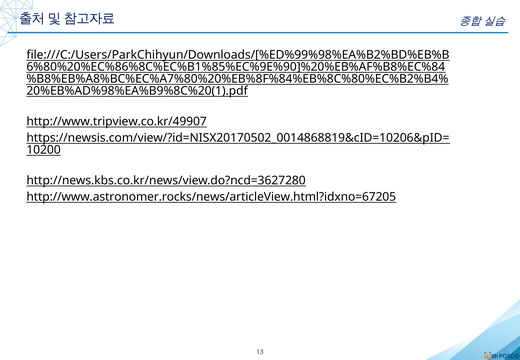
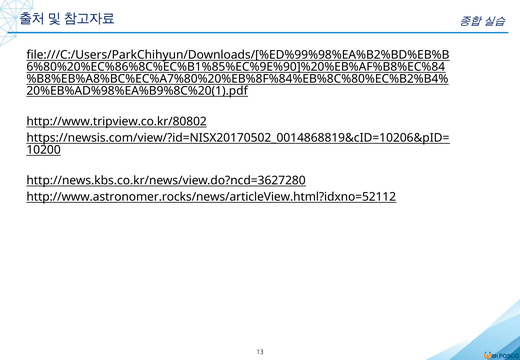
http://www.tripview.co.kr/49907: http://www.tripview.co.kr/49907 -> http://www.tripview.co.kr/80802 (117, 122)
http://www.astronomer.rocks/news/articleView.html?idxno=67205: http://www.astronomer.rocks/news/articleView.html?idxno=67205 -> http://www.astronomer.rocks/news/articleView.html?idxno=52112 (211, 197)
